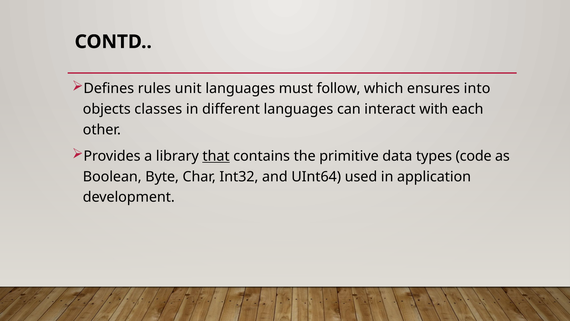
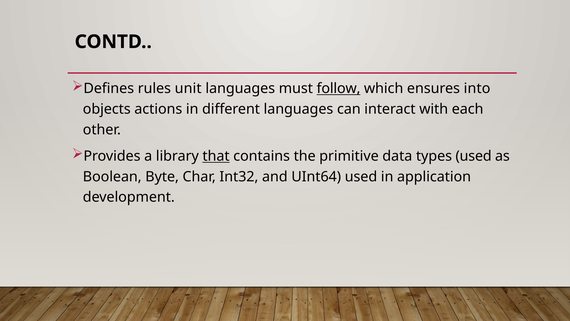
follow underline: none -> present (339, 88)
classes: classes -> actions (158, 109)
types code: code -> used (474, 156)
